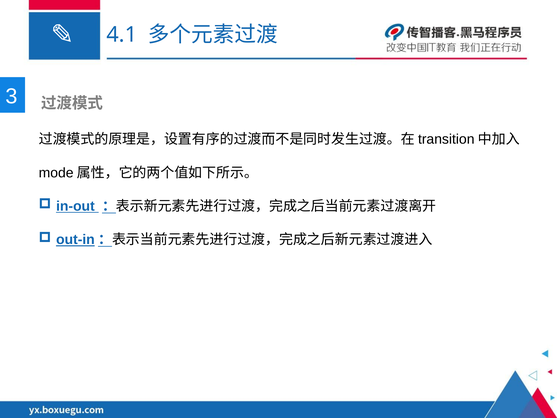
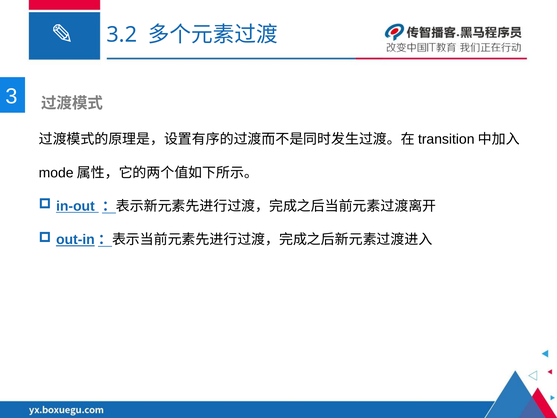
4.1: 4.1 -> 3.2 (122, 35)
